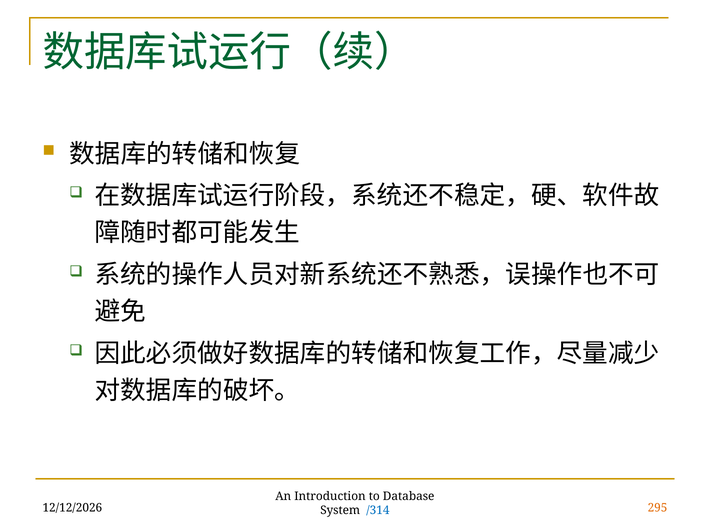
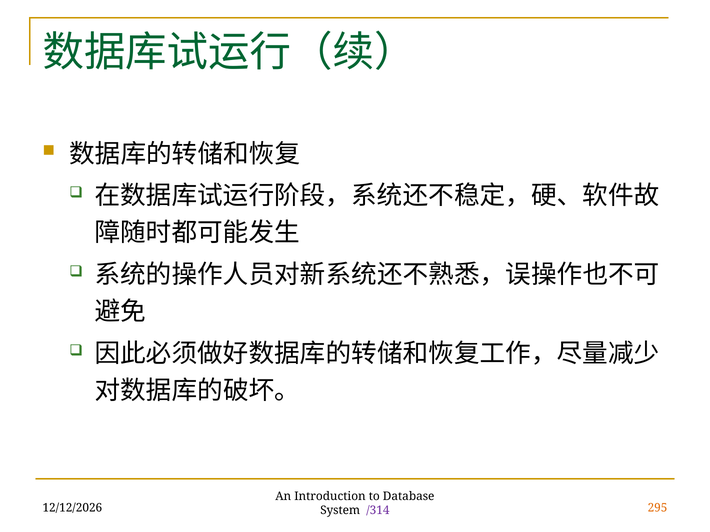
/314 colour: blue -> purple (378, 511)
